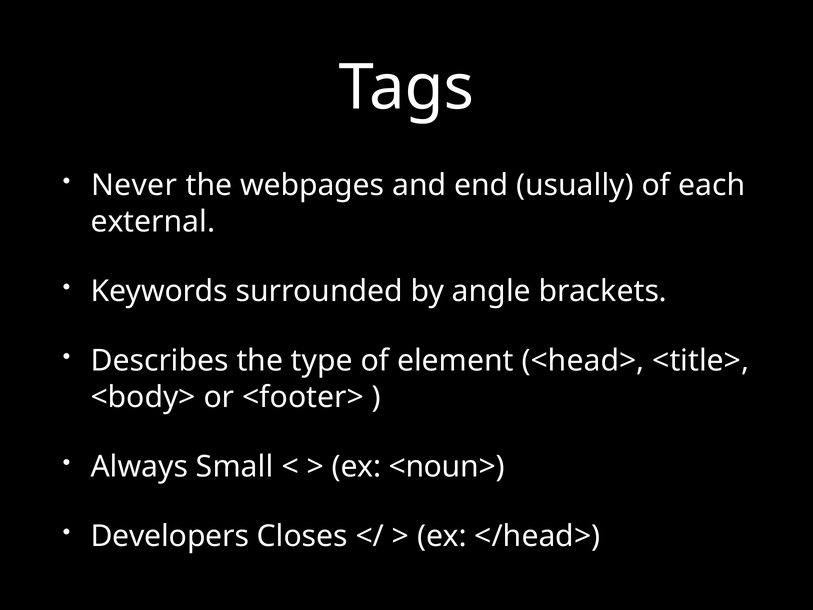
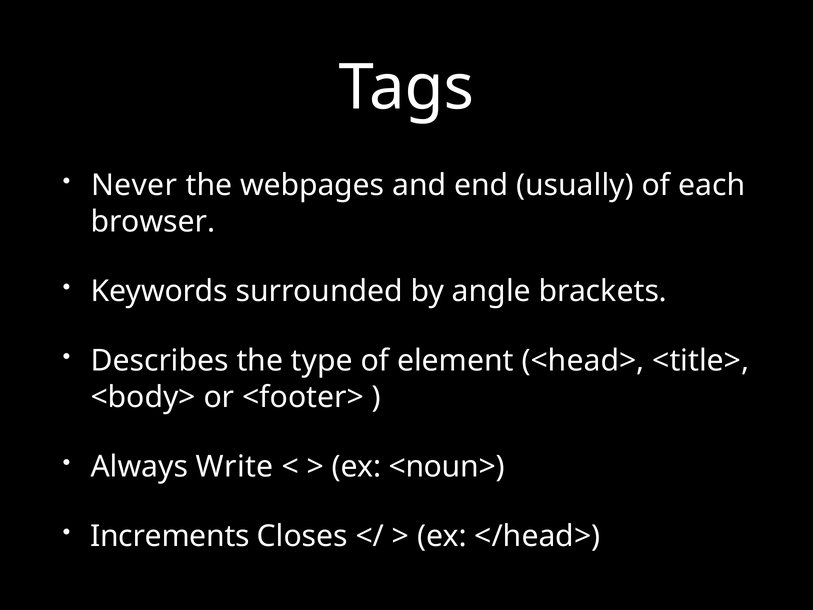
external: external -> browser (153, 222)
Small: Small -> Write (235, 467)
Developers: Developers -> Increments (170, 536)
